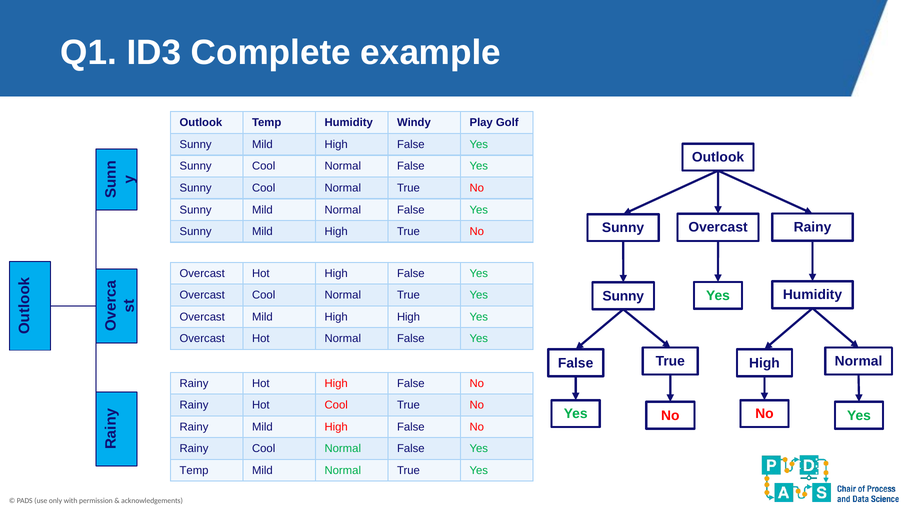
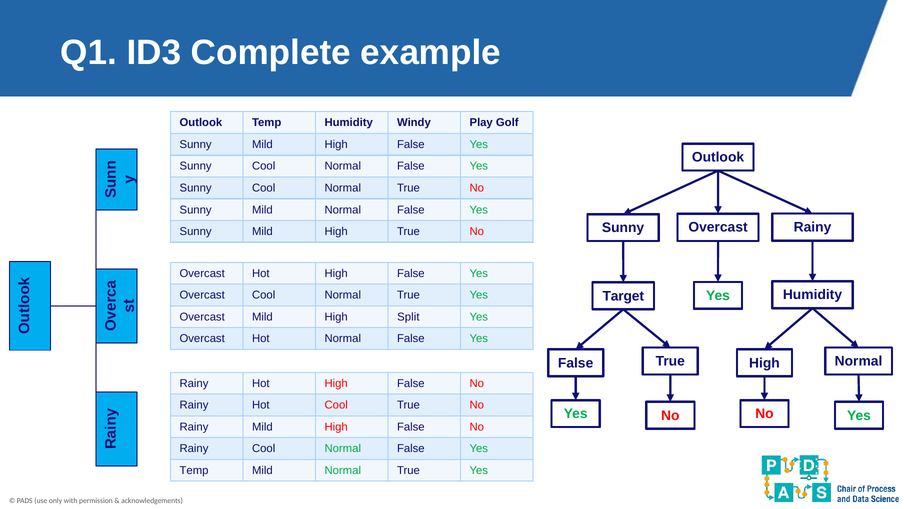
Sunny: Sunny -> Target (623, 296)
High High: High -> Split (408, 317)
